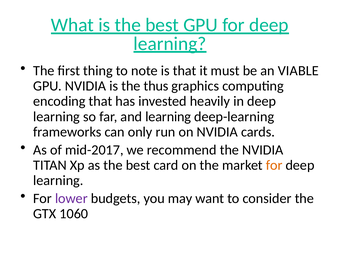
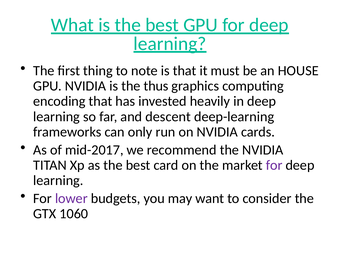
VIABLE: VIABLE -> HOUSE (298, 71)
and learning: learning -> descent (168, 117)
for colour: orange -> purple (274, 165)
